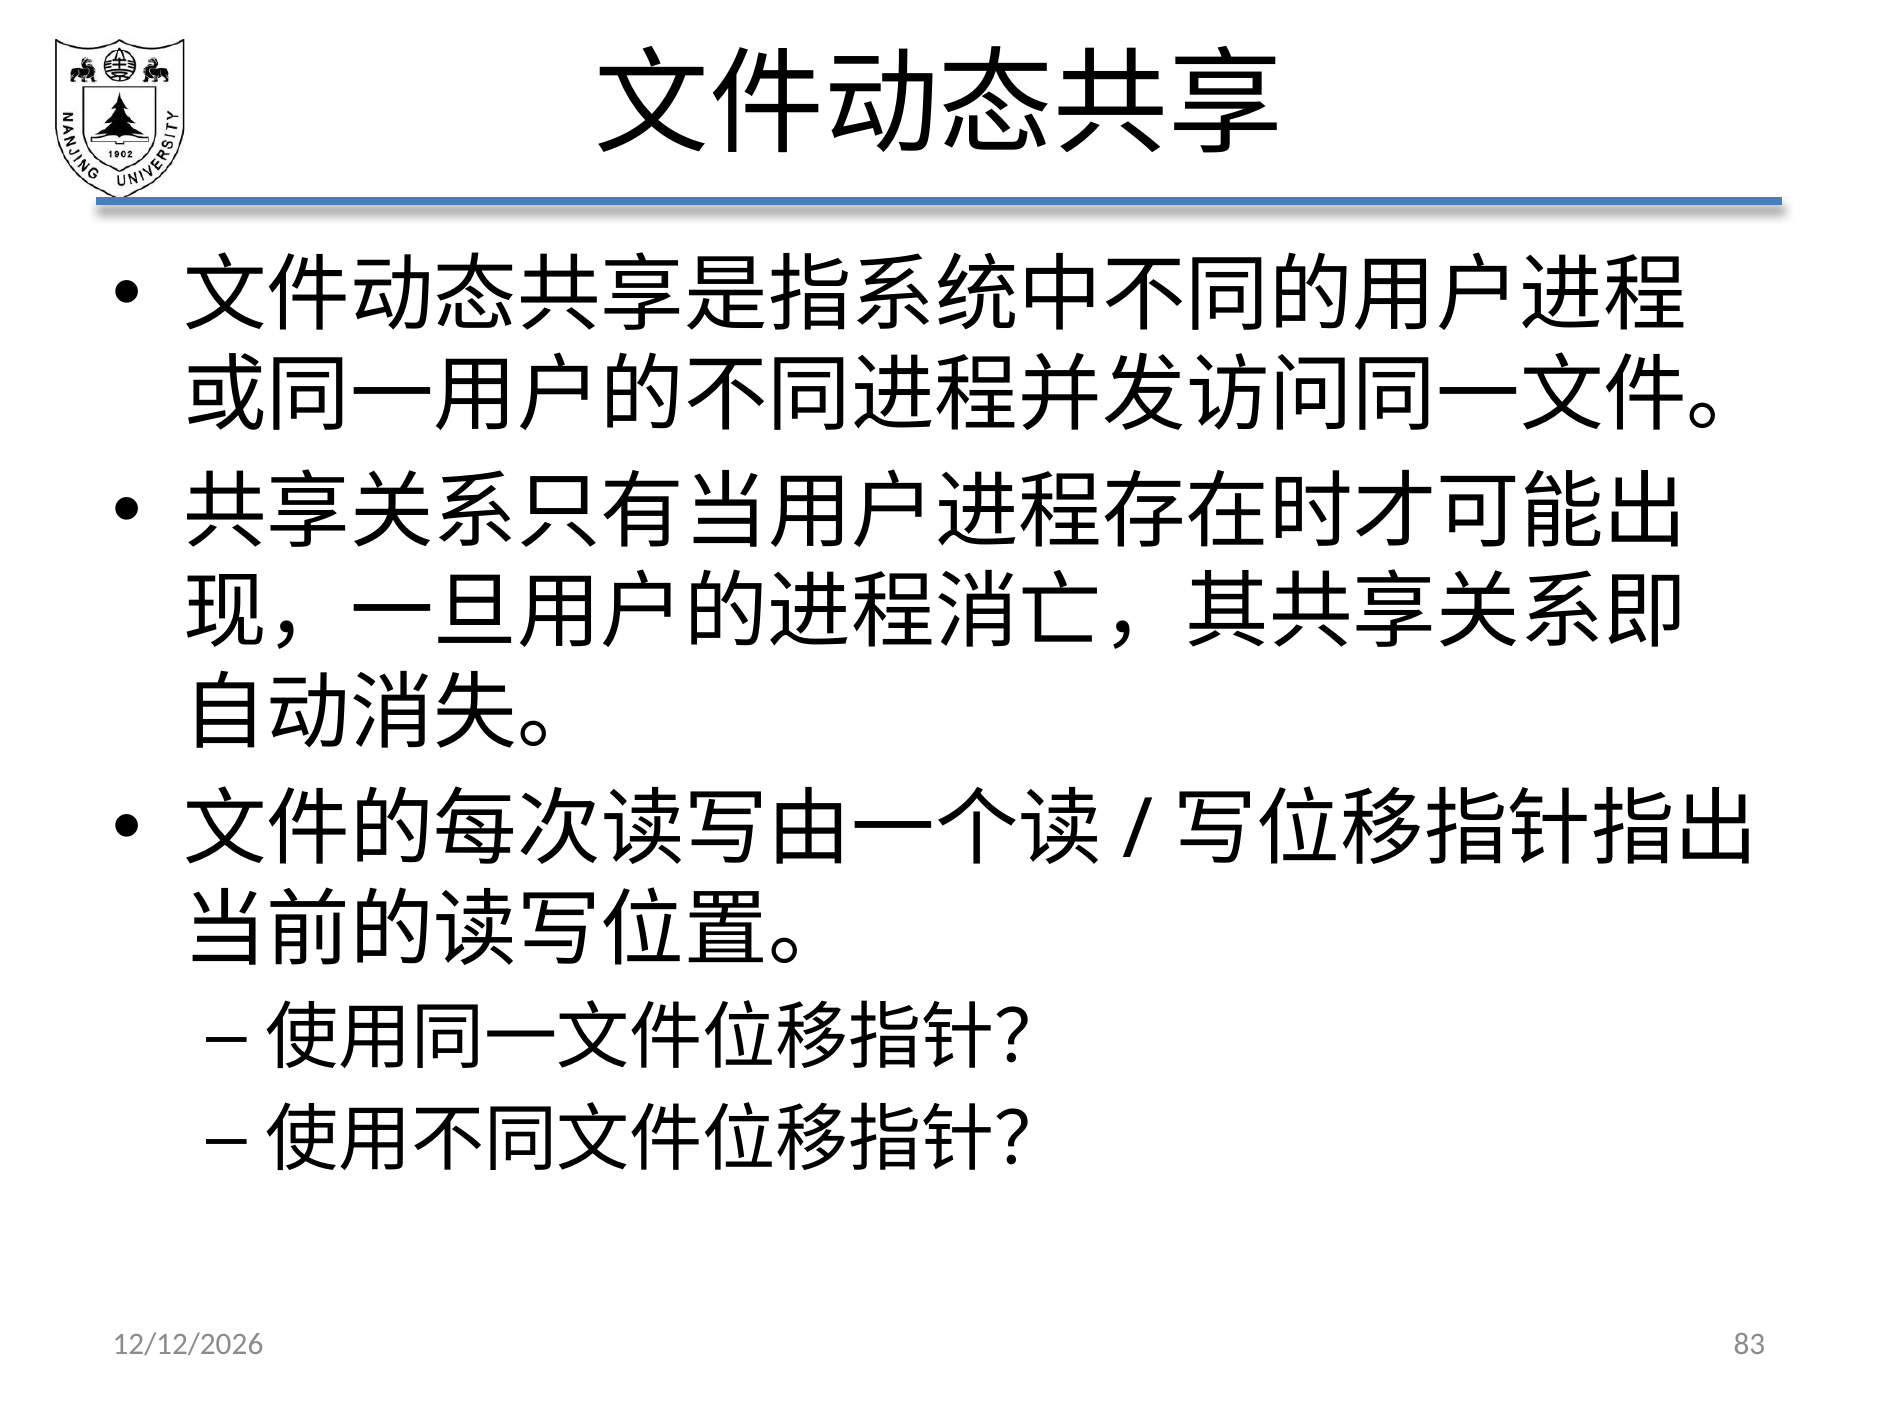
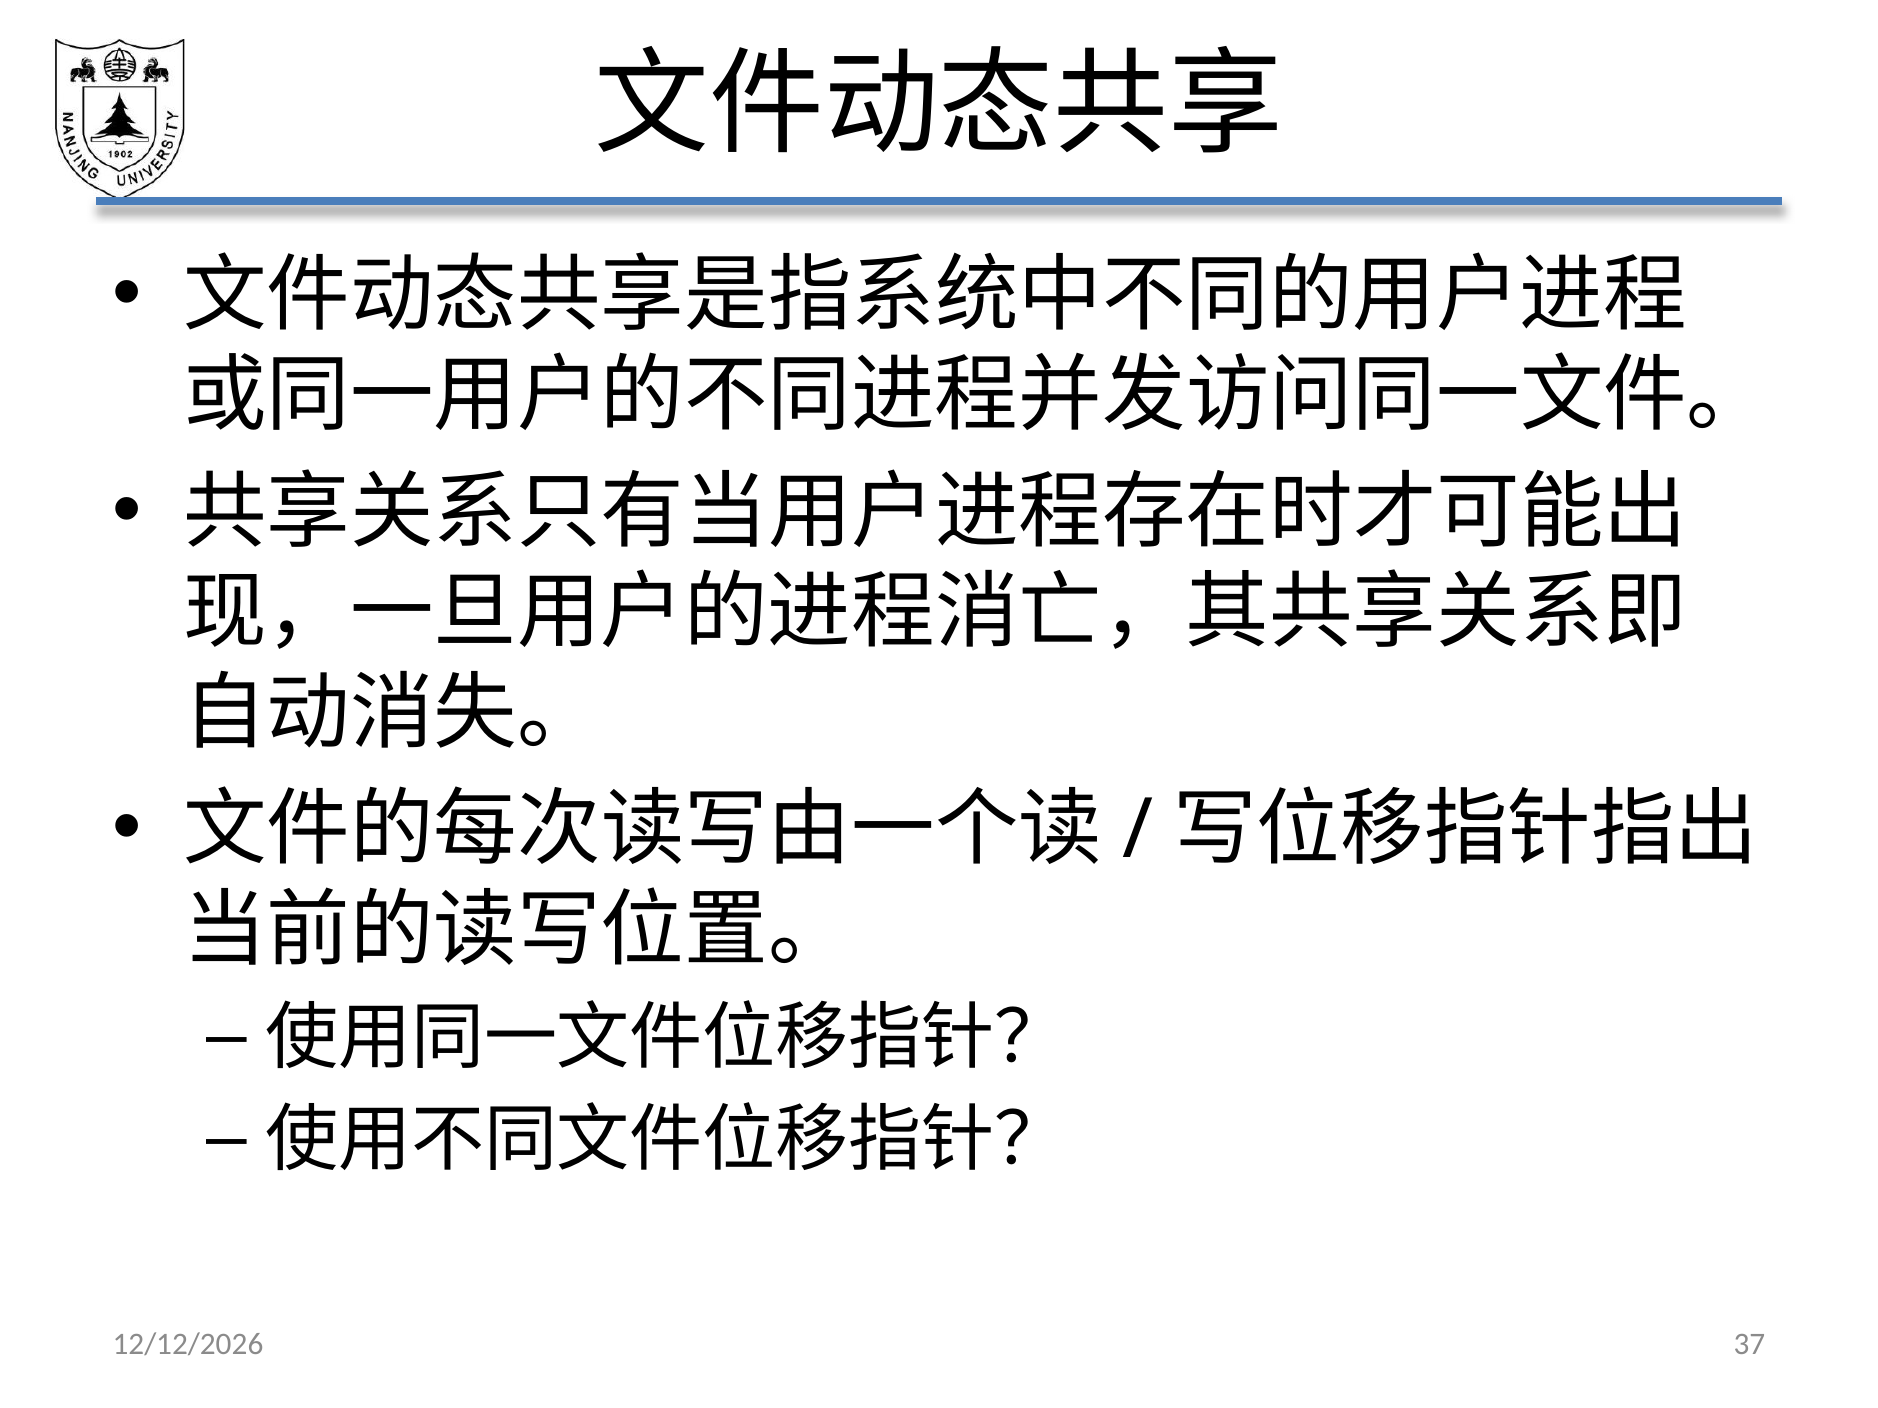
83: 83 -> 37 (1749, 1345)
